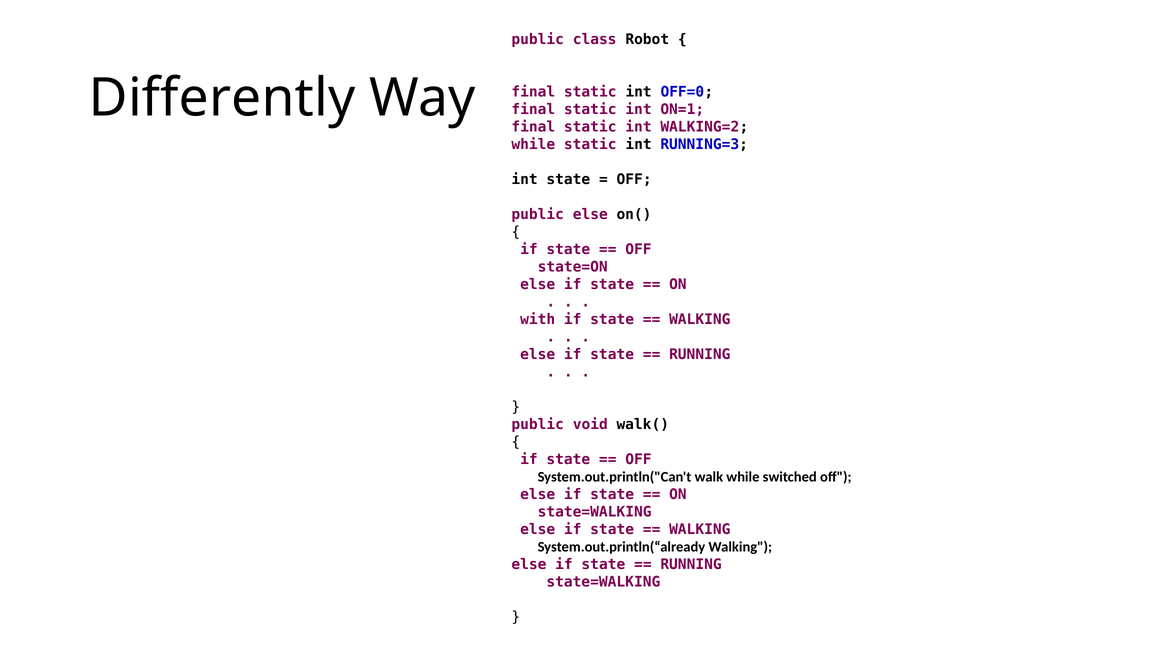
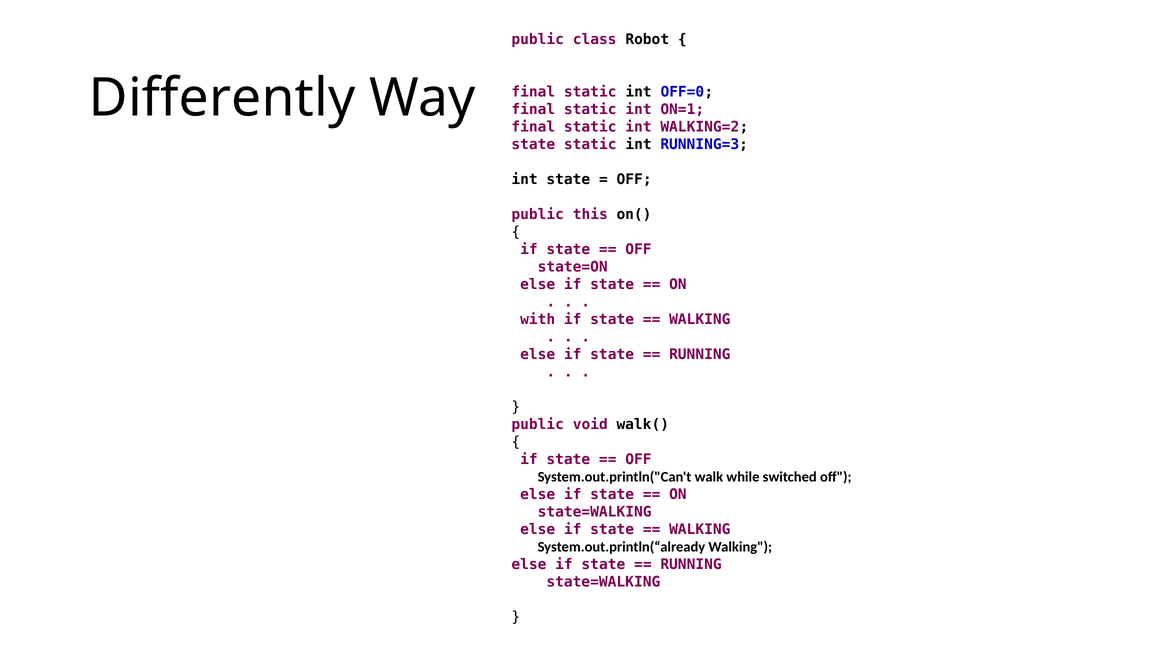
while: while -> state (533, 144)
public else: else -> this (590, 214)
